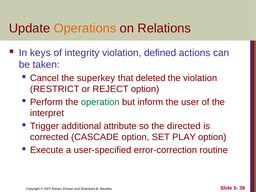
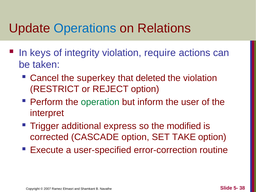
Operations colour: orange -> blue (85, 28)
defined: defined -> require (160, 53)
attribute: attribute -> express (120, 126)
directed: directed -> modified (184, 126)
PLAY: PLAY -> TAKE (184, 137)
